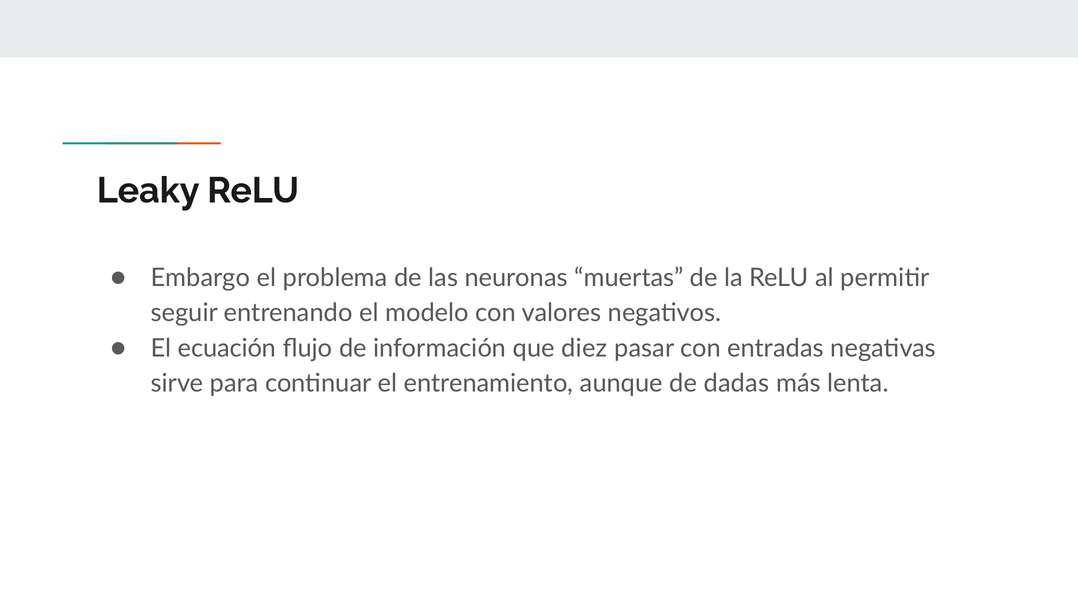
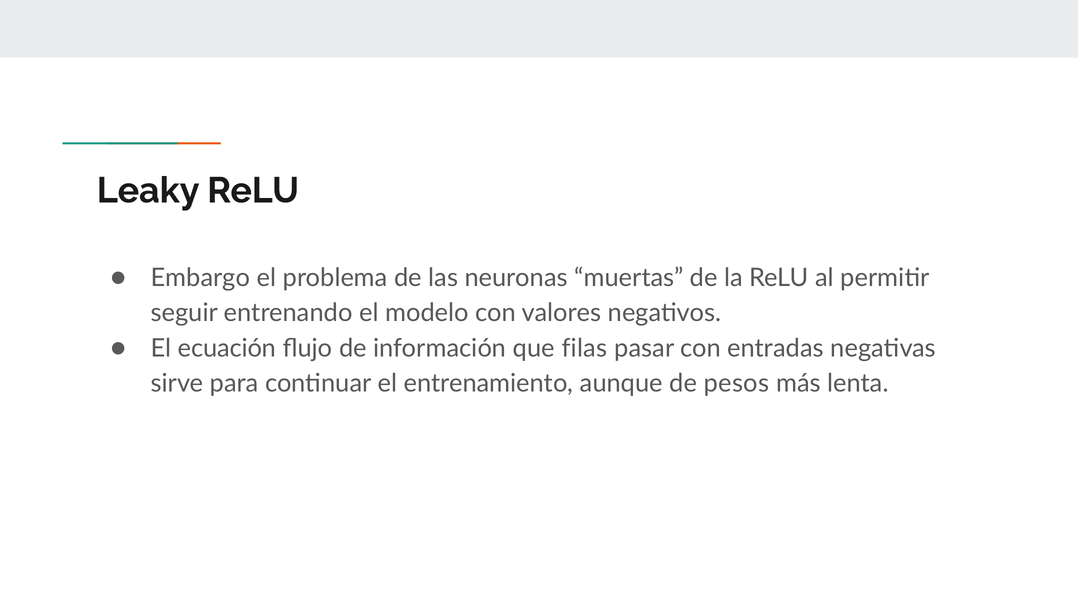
diez: diez -> filas (584, 348)
dadas: dadas -> pesos (736, 383)
